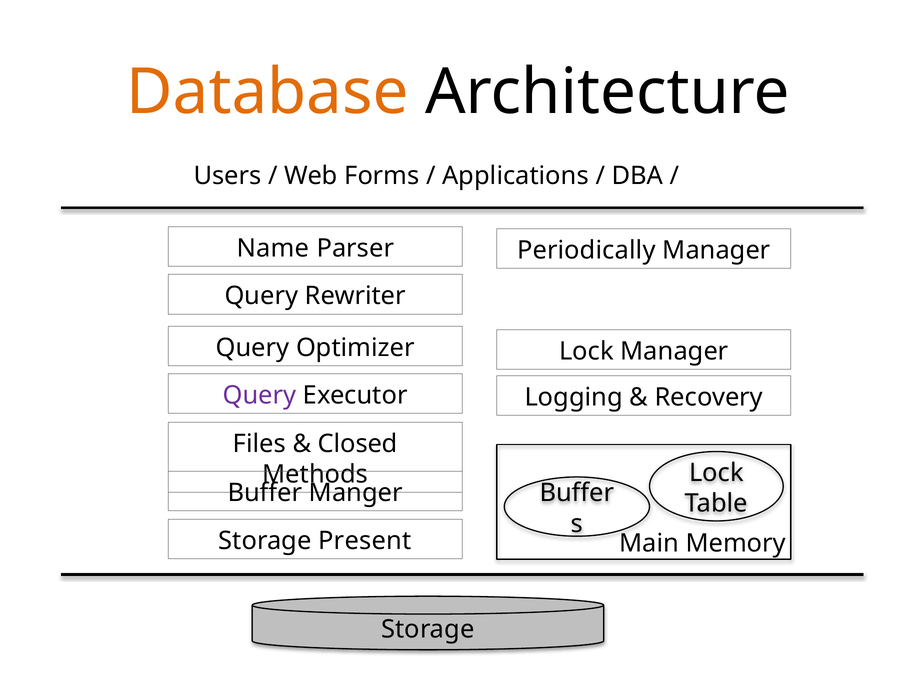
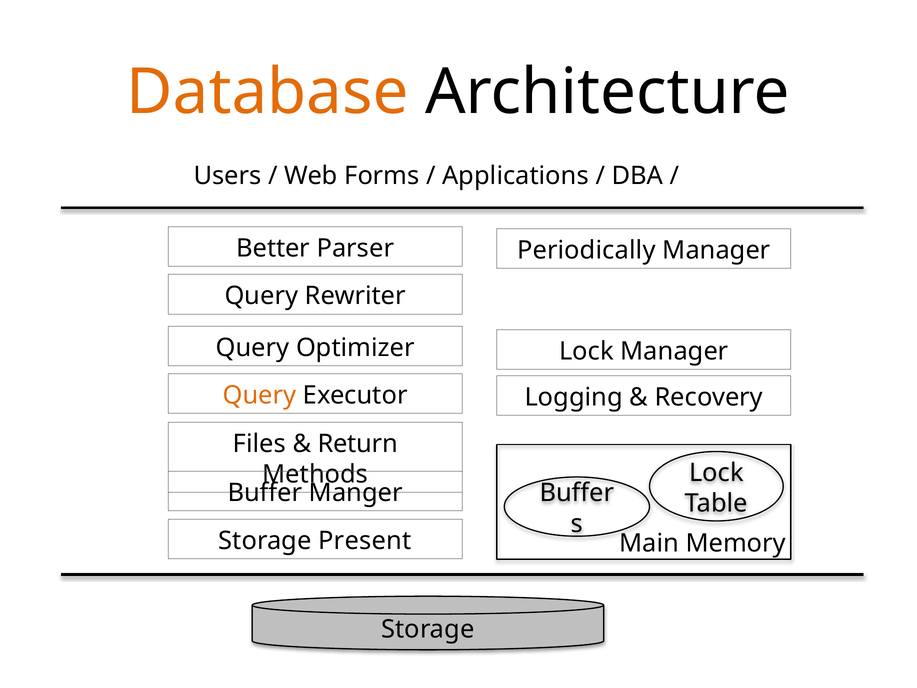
Name: Name -> Better (273, 248)
Query colour: purple -> orange (259, 395)
Closed: Closed -> Return (358, 444)
